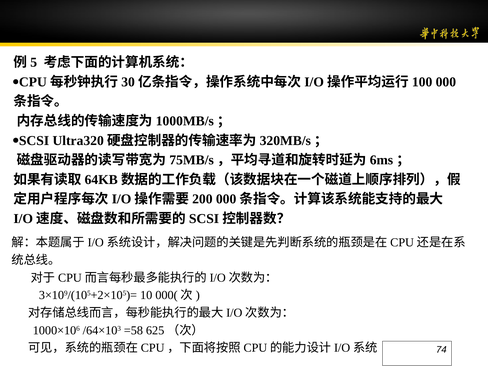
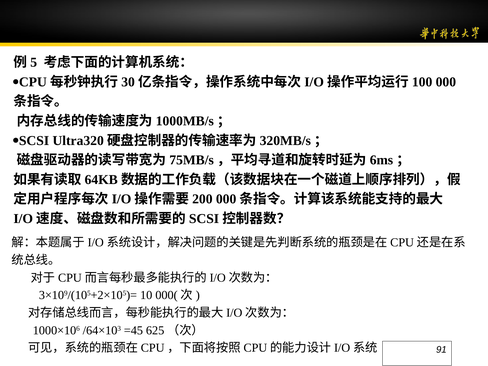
=58: =58 -> =45 (133, 330)
74: 74 -> 91 (441, 350)
